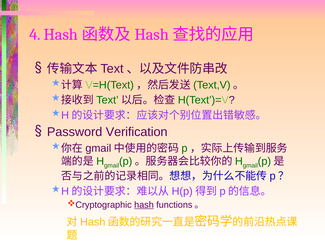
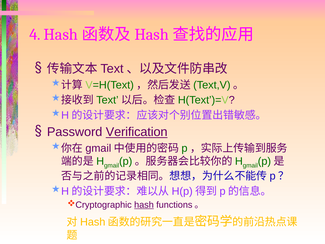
Verification underline: none -> present (137, 132)
